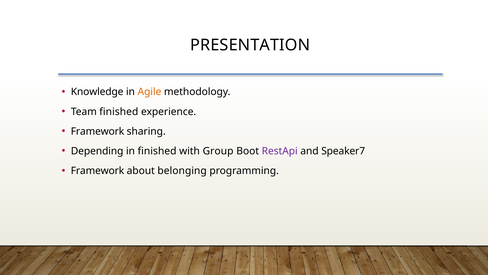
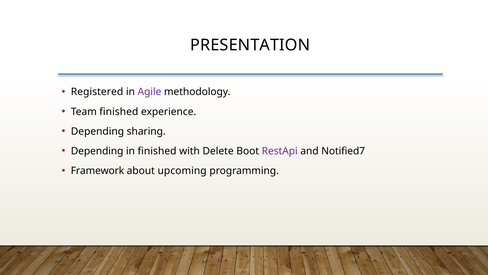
Knowledge: Knowledge -> Registered (97, 92)
Agile colour: orange -> purple (150, 92)
Framework: Framework -> Depending (97, 131)
Group: Group -> Delete (218, 151)
Speaker7: Speaker7 -> Notified7 (343, 151)
belonging: belonging -> upcoming (182, 171)
